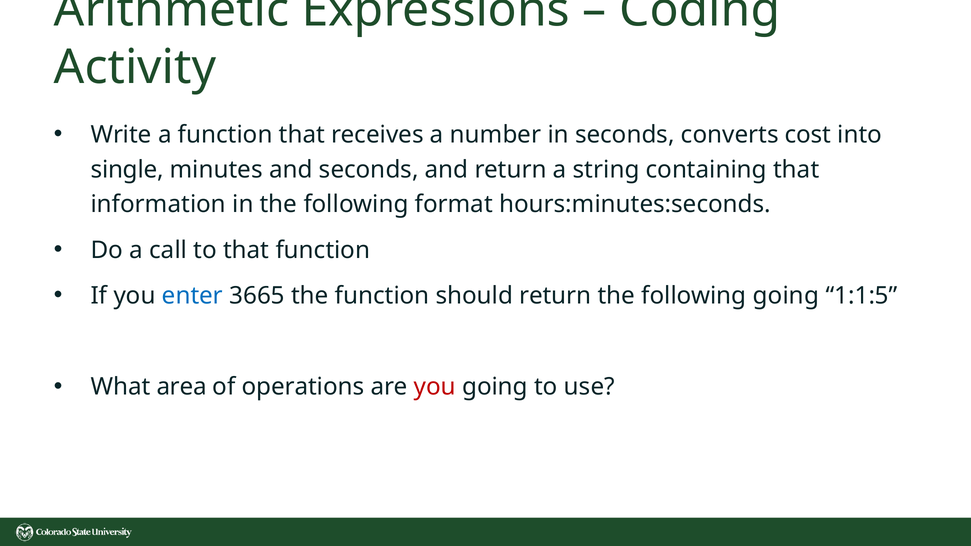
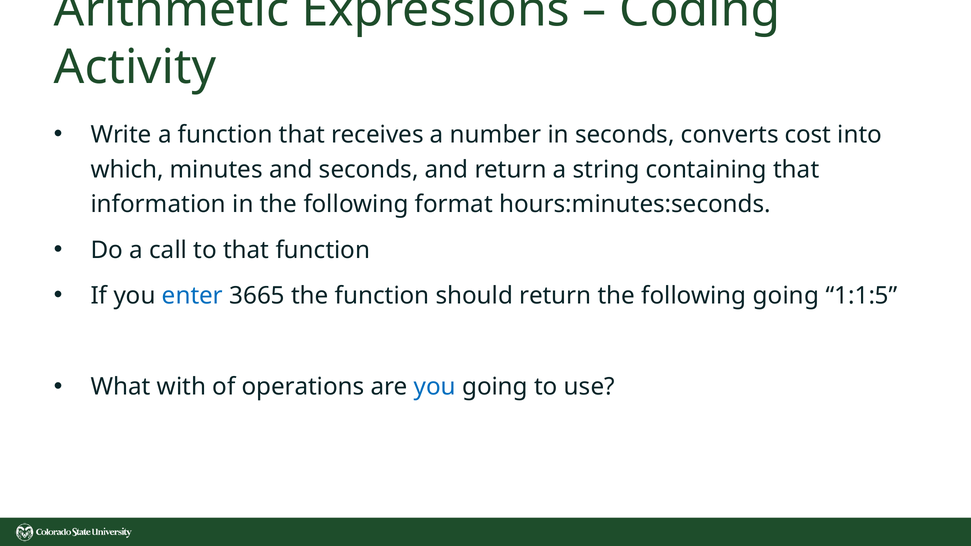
single: single -> which (127, 170)
area: area -> with (181, 387)
you colour: red -> blue (435, 387)
